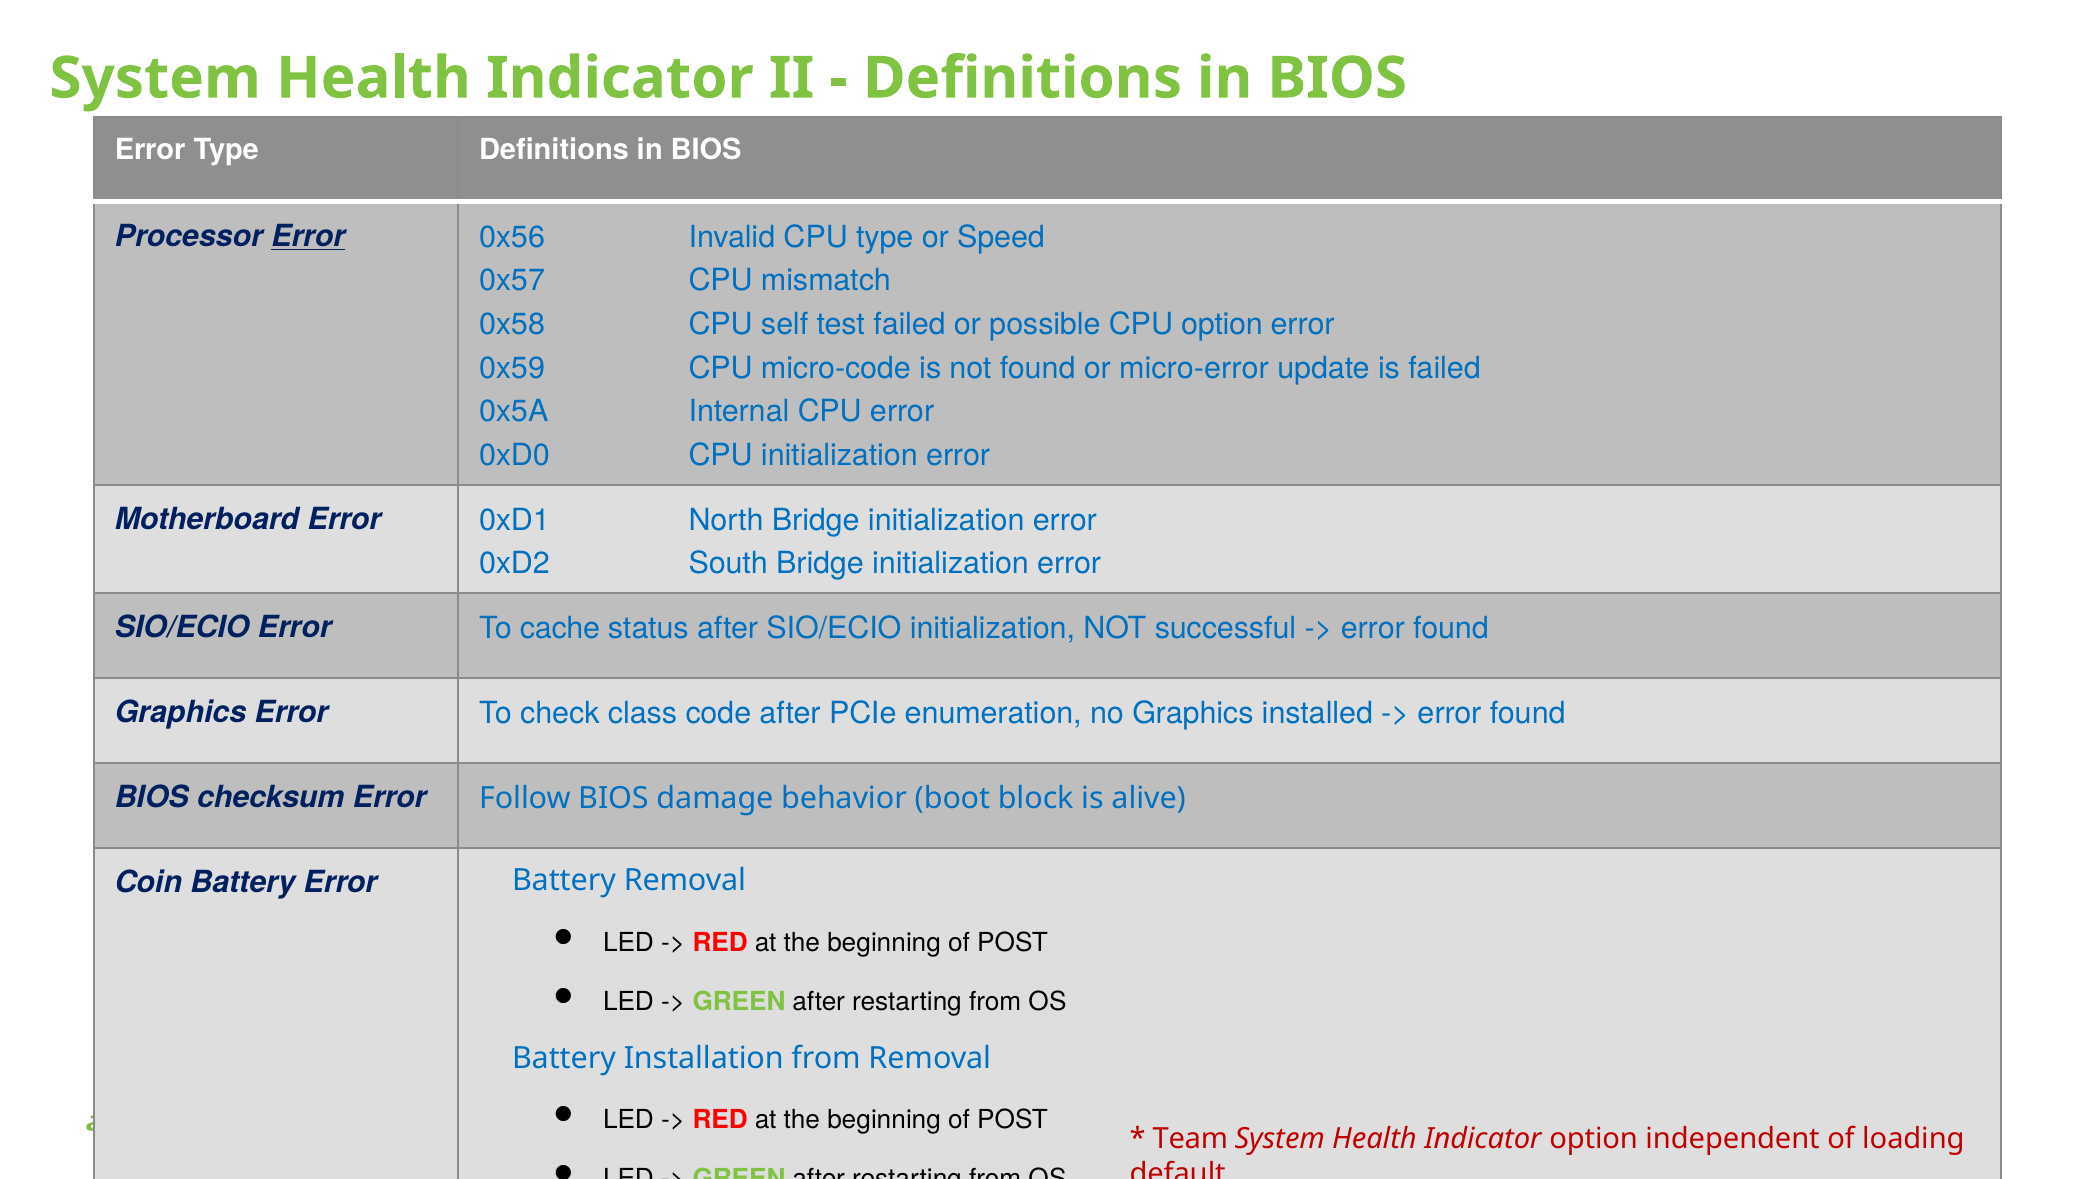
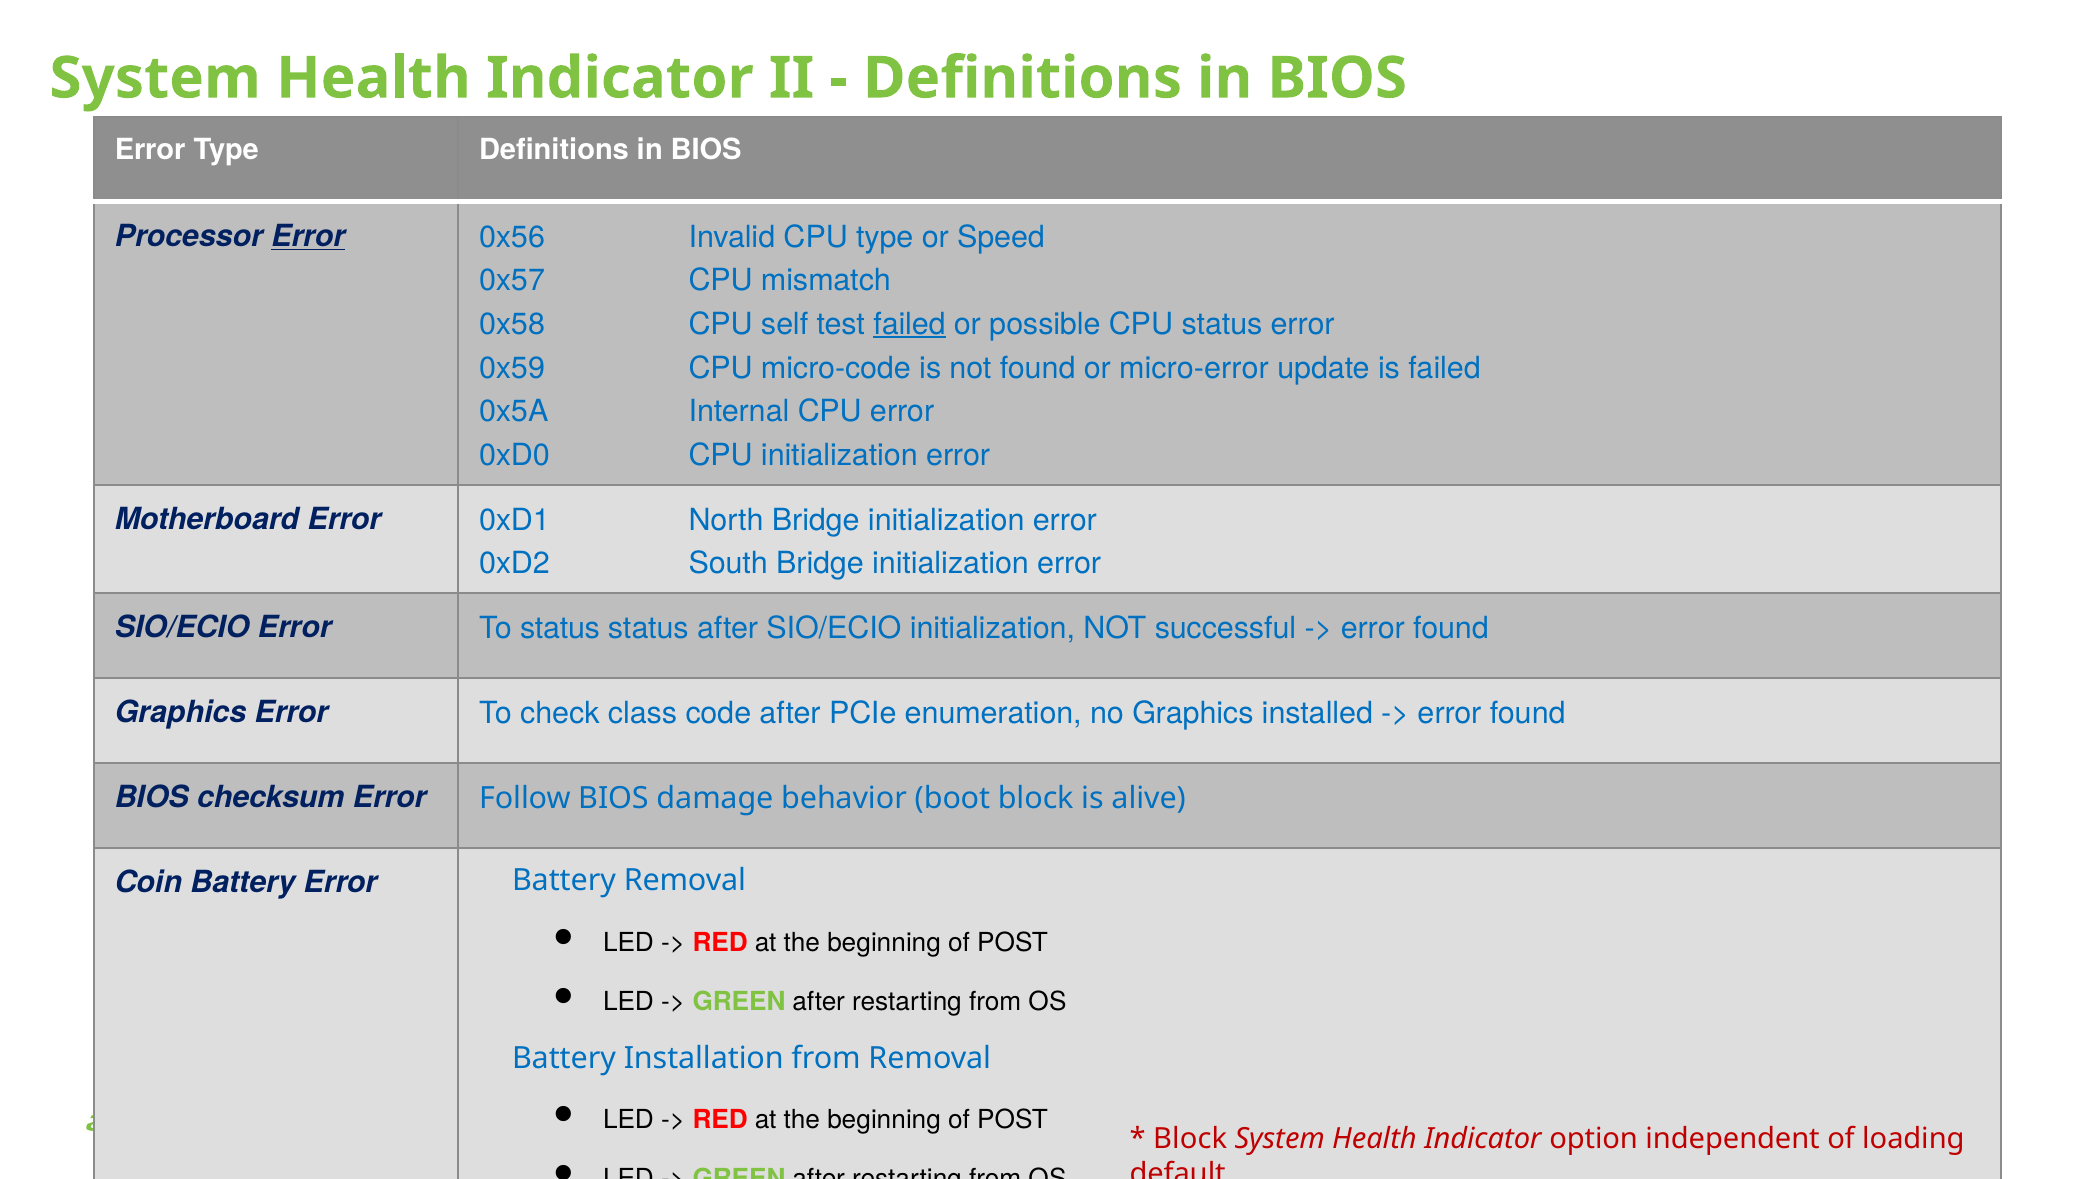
failed underline: none -> present (910, 324)
CPU option: option -> status (1222, 324)
To cache: cache -> status (560, 628)
Team: Team -> Block (1190, 1139)
